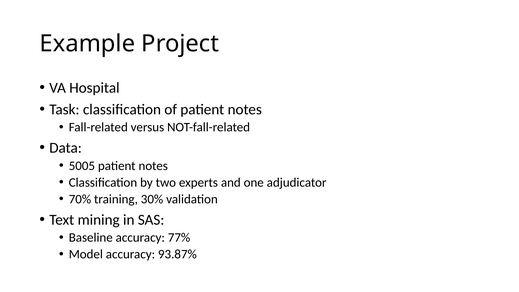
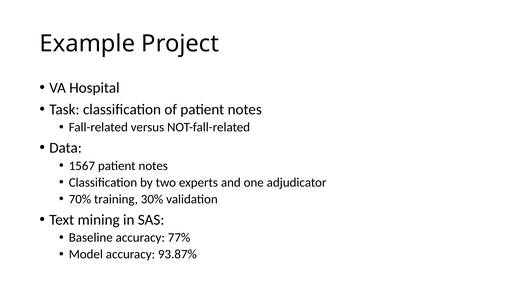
5005: 5005 -> 1567 (82, 166)
